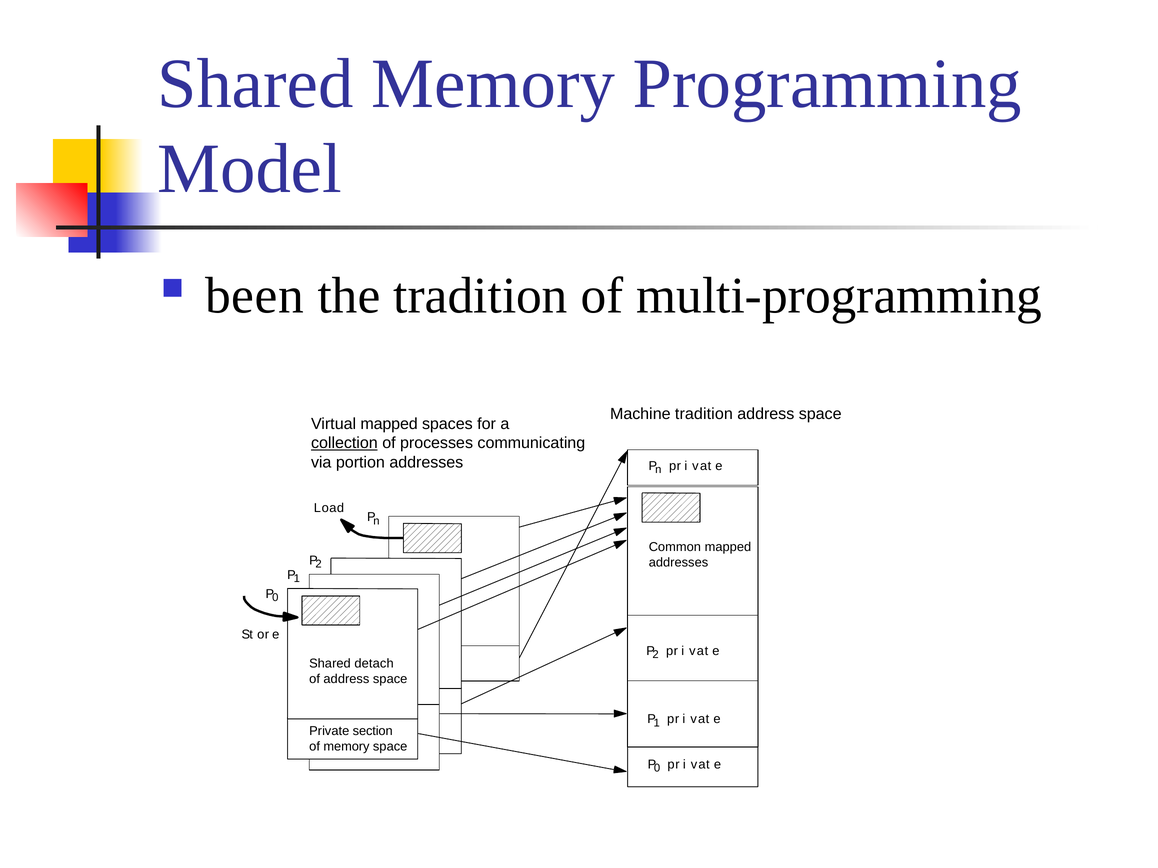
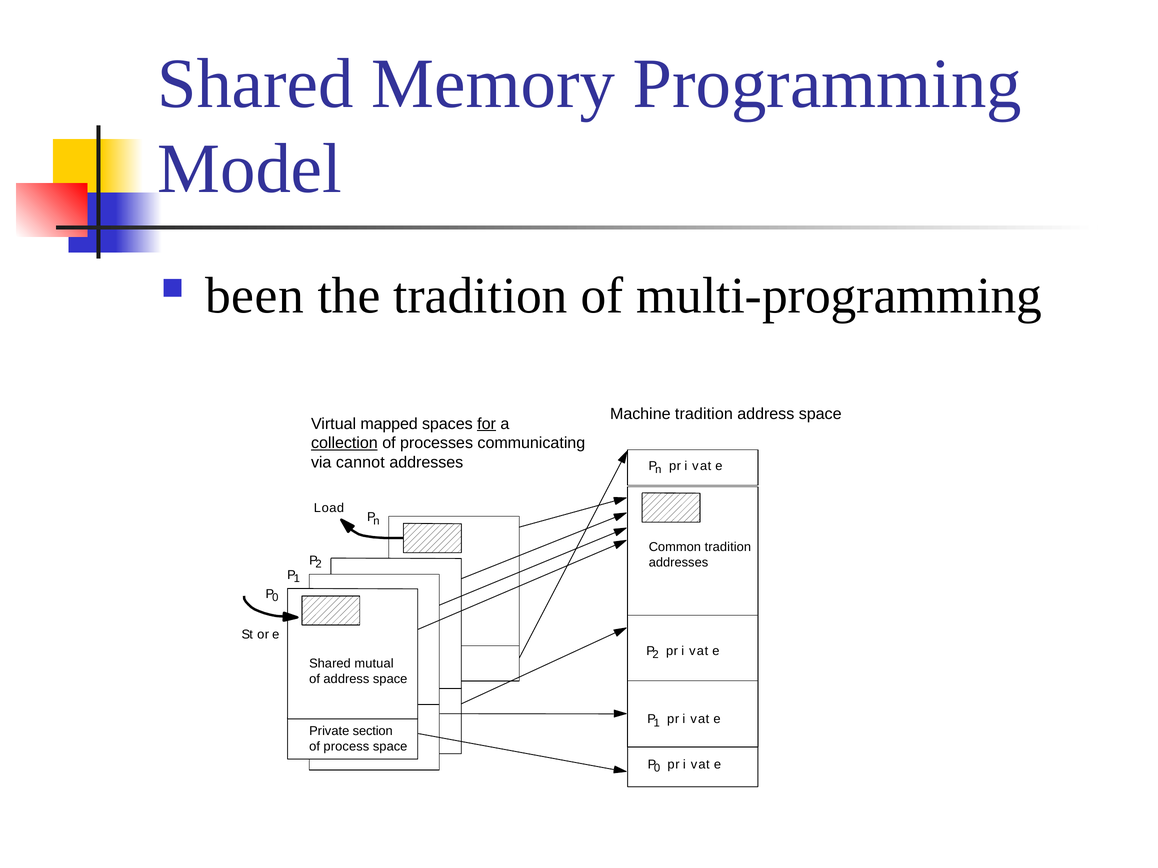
for underline: none -> present (487, 424)
portion: portion -> cannot (360, 463)
Common mapped: mapped -> tradition (728, 547)
detach: detach -> mutual (374, 664)
of memory: memory -> process (346, 747)
